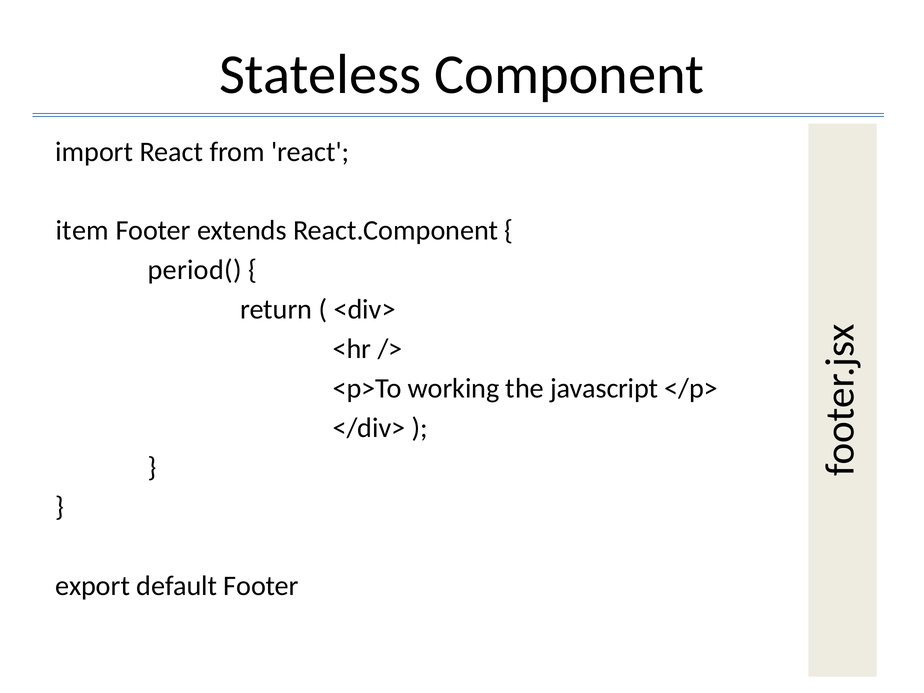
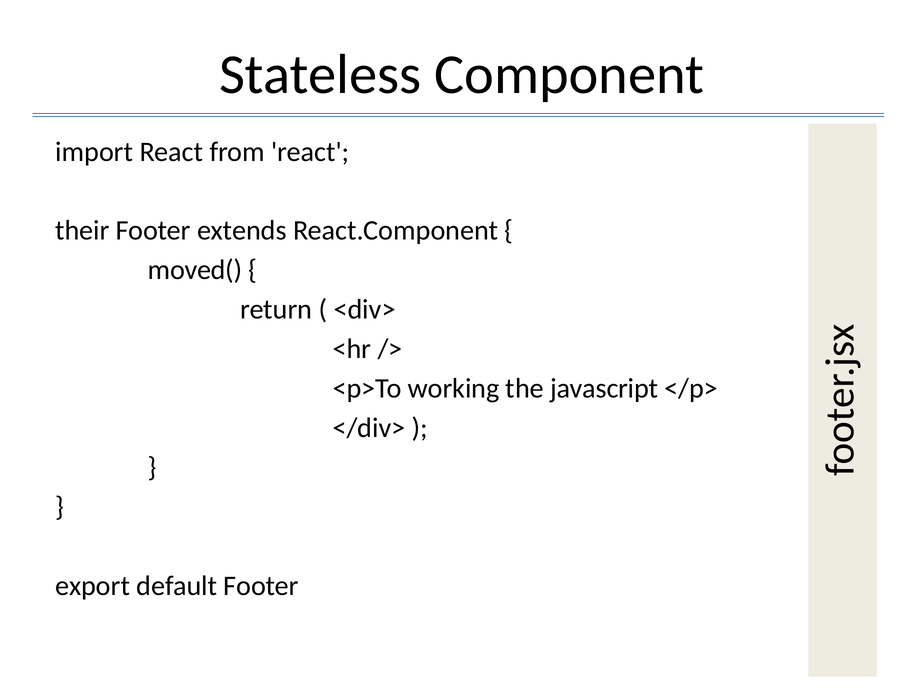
item: item -> their (82, 231)
period(: period( -> moved( (195, 270)
